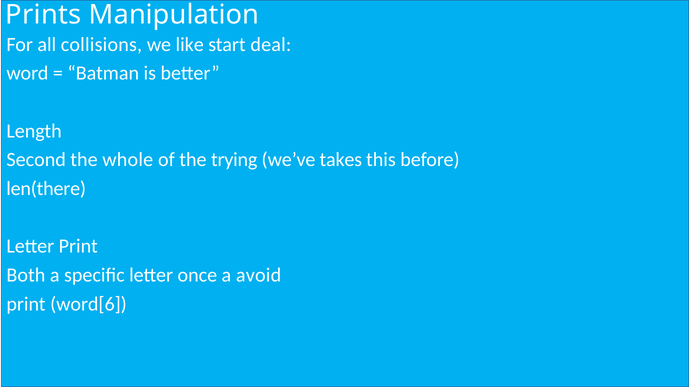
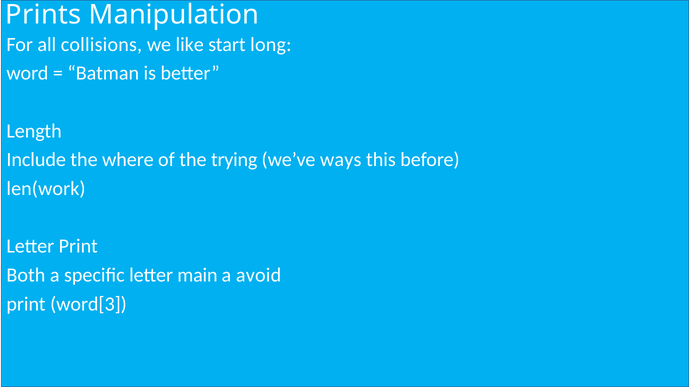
deal: deal -> long (271, 44)
Second: Second -> Include (36, 160)
whole: whole -> where (128, 160)
takes: takes -> ways (341, 160)
len(there: len(there -> len(work (46, 189)
once: once -> main (197, 276)
word[6: word[6 -> word[3 (88, 304)
